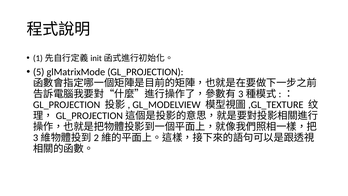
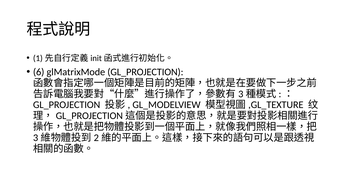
5: 5 -> 6 (39, 72)
